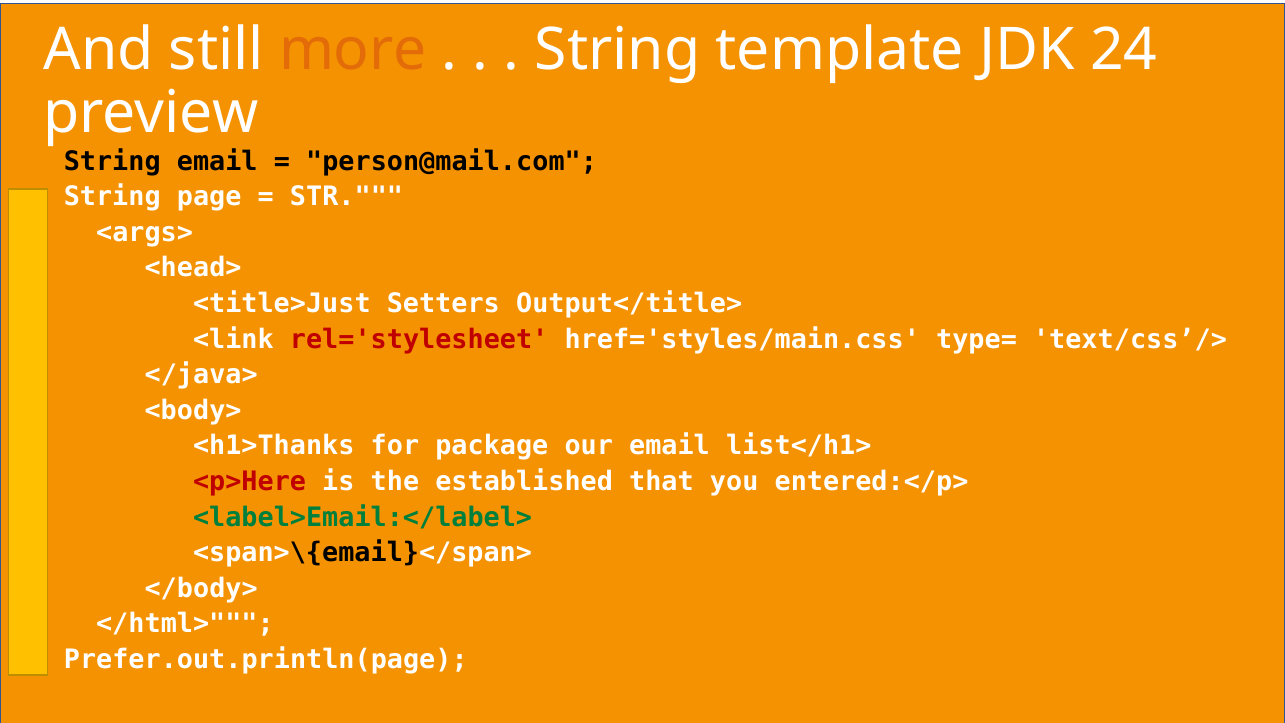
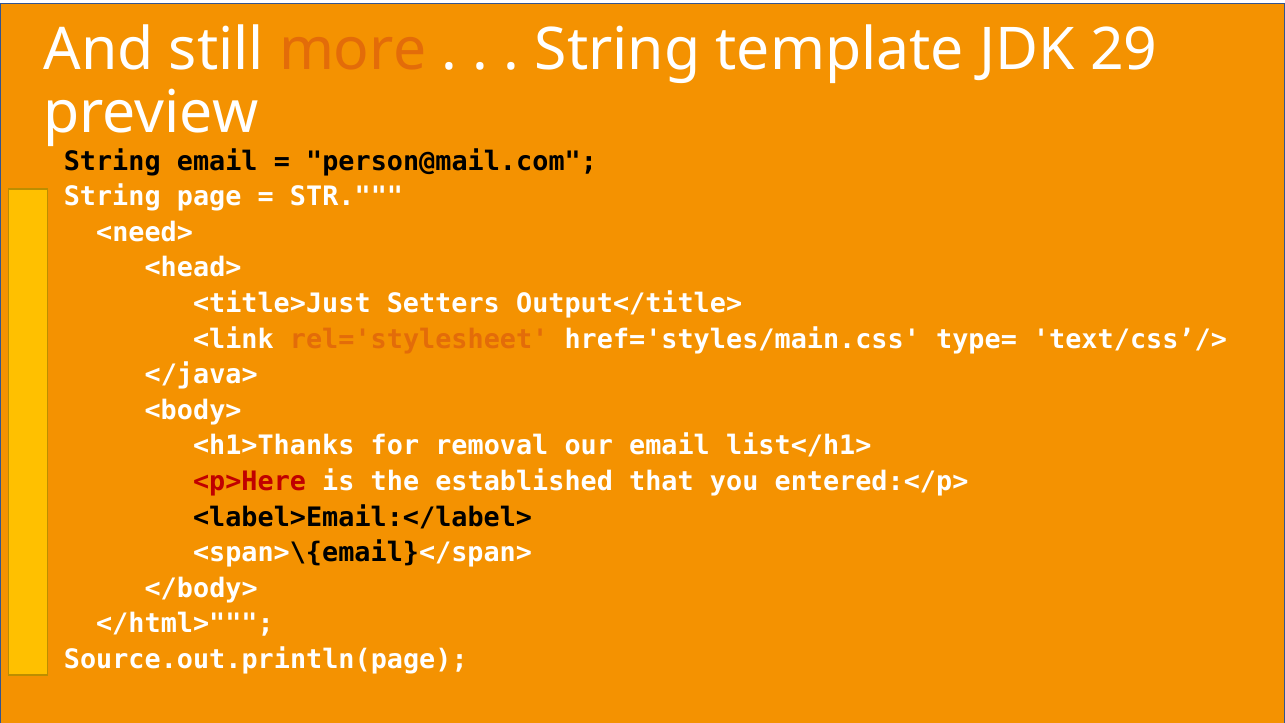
24: 24 -> 29 (1124, 50)
<args>: <args> -> <need> (145, 232)
rel='stylesheet colour: red -> orange (419, 339)
package: package -> removal (492, 446)
<label>Email:</label> colour: green -> black (363, 517)
Prefer.out.println(page: Prefer.out.println(page -> Source.out.println(page (266, 659)
